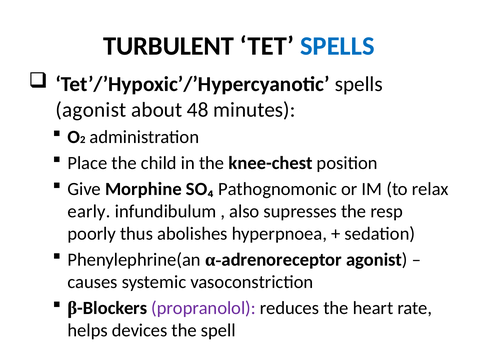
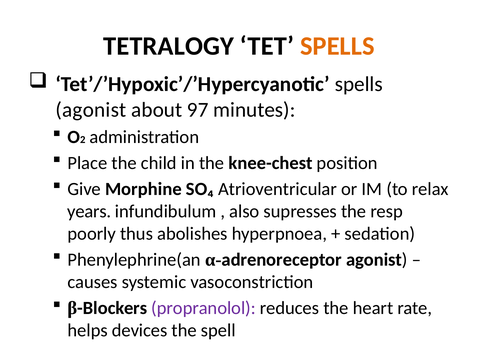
TURBULENT: TURBULENT -> TETRALOGY (168, 46)
SPELLS colour: blue -> orange (337, 46)
48: 48 -> 97 (198, 110)
Pathognomonic: Pathognomonic -> Atrioventricular (278, 189)
early: early -> years (89, 212)
